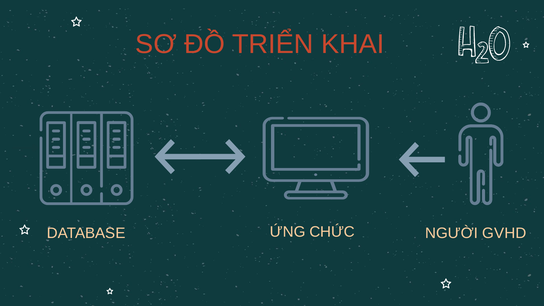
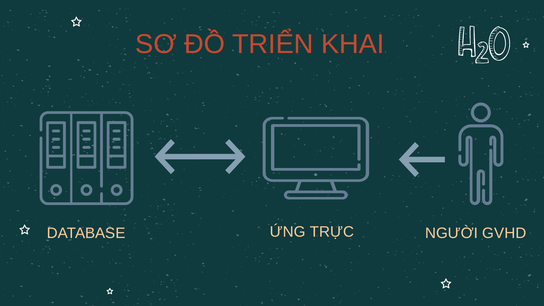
CHỨC: CHỨC -> TRỰC (332, 232)
